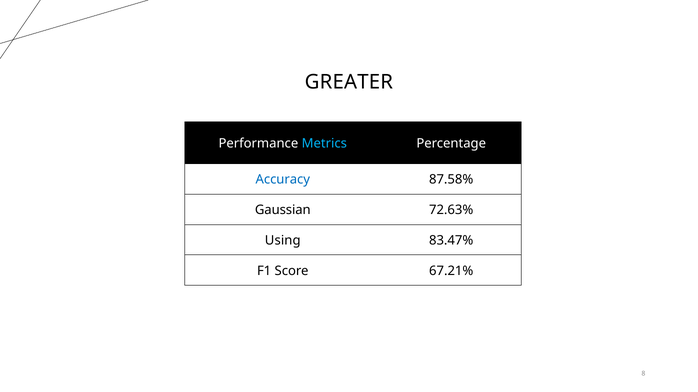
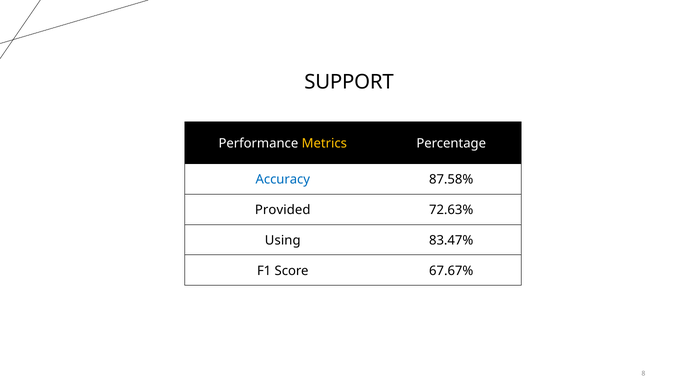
GREATER: GREATER -> SUPPORT (349, 82)
Metrics colour: light blue -> yellow (324, 144)
Gaussian: Gaussian -> Provided (283, 210)
67.21%: 67.21% -> 67.67% (451, 271)
